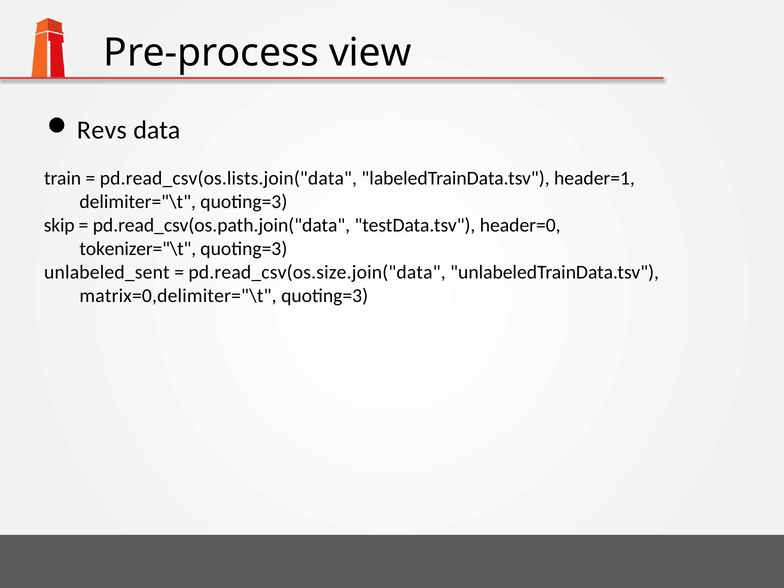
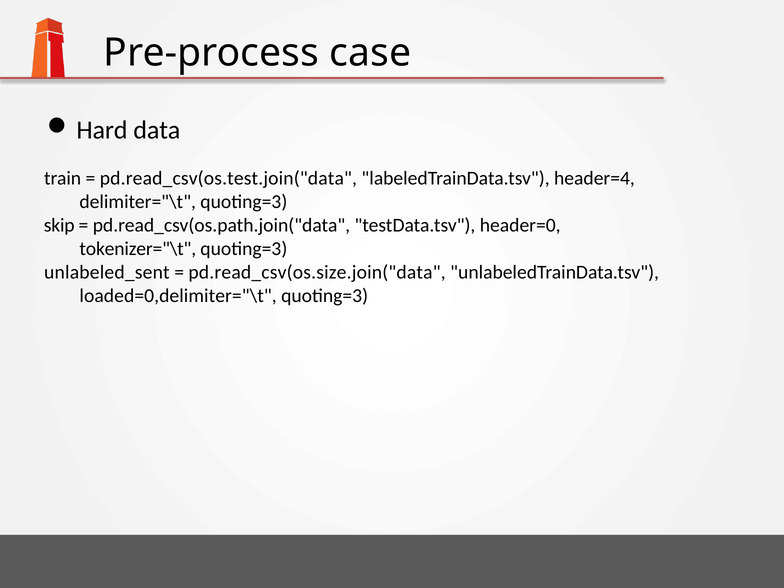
view: view -> case (370, 53)
Revs: Revs -> Hard (102, 130)
pd.read_csv(os.lists.join("data: pd.read_csv(os.lists.join("data -> pd.read_csv(os.test.join("data (228, 178)
header=1: header=1 -> header=4 (594, 178)
matrix=0,delimiter="\t: matrix=0,delimiter="\t -> loaded=0,delimiter="\t (178, 296)
